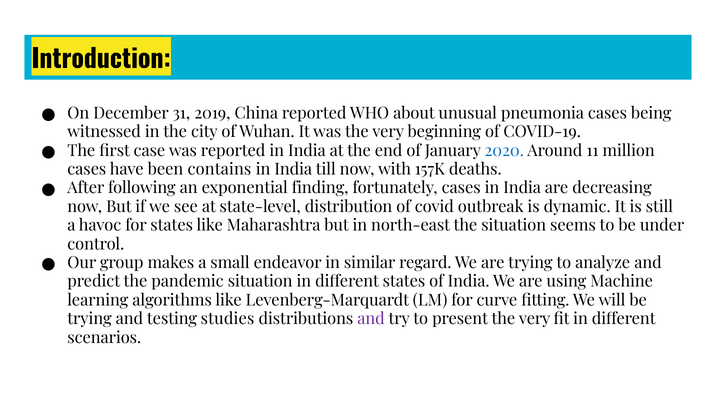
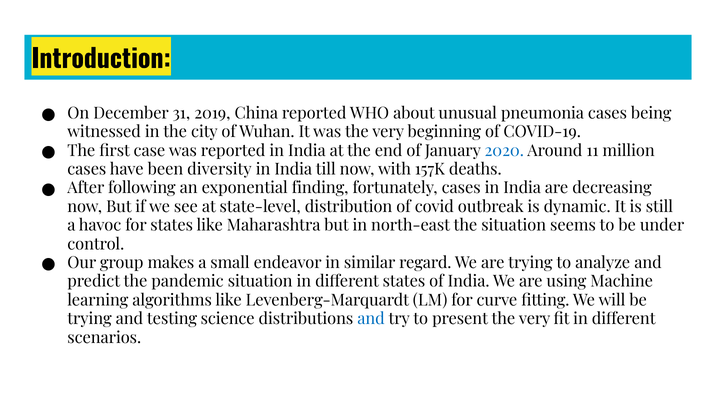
contains: contains -> diversity (219, 169)
studies: studies -> science (228, 319)
and colour: purple -> blue (371, 319)
